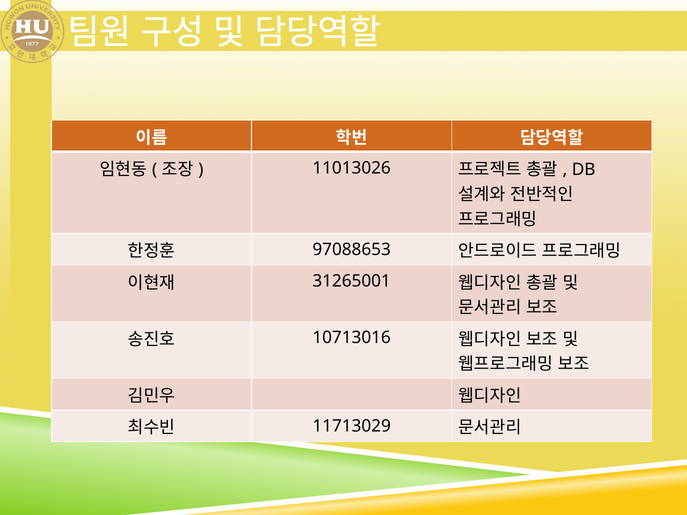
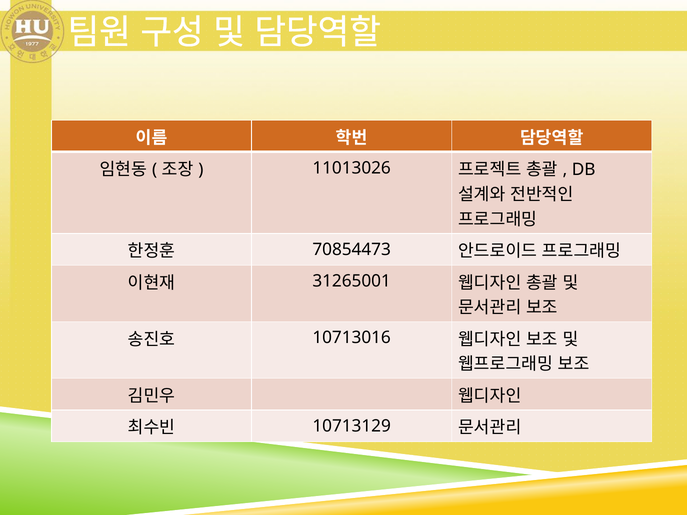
97088653: 97088653 -> 70854473 (352, 250)
11713029: 11713029 -> 10713129 (352, 426)
